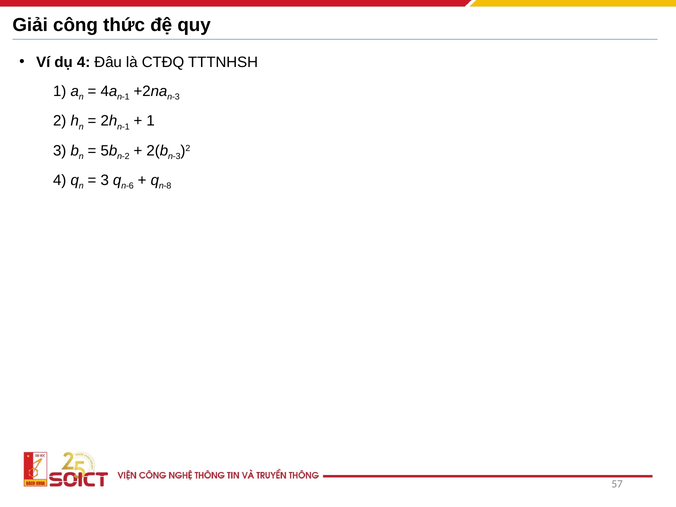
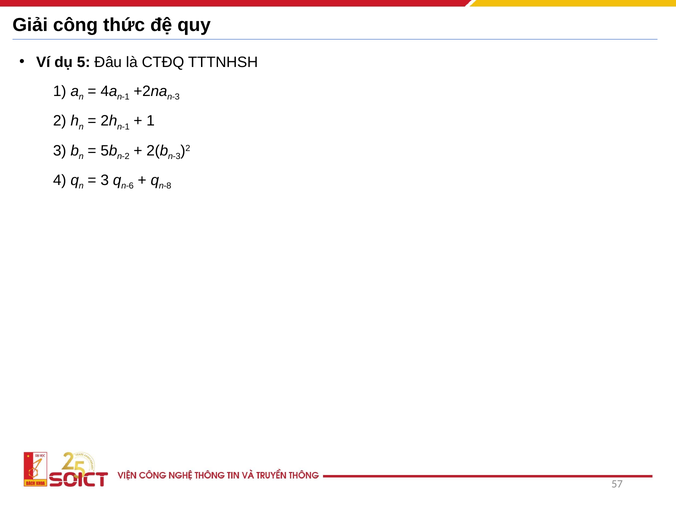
dụ 4: 4 -> 5 (84, 62)
